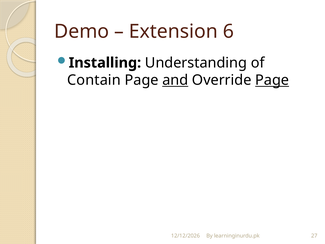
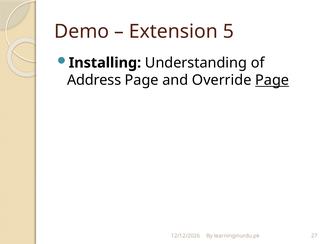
6: 6 -> 5 (228, 31)
Contain: Contain -> Address (94, 80)
and underline: present -> none (175, 80)
